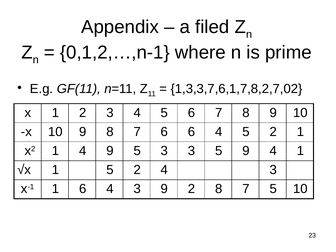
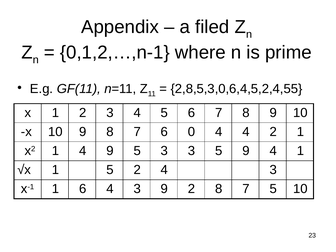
1,3,3,7,6,1,7,8,2,7,02: 1,3,3,7,6,1,7,8,2,7,02 -> 2,8,5,3,0,6,4,5,2,4,55 (236, 89)
6 6: 6 -> 0 (192, 132)
5: 5 -> 4 (246, 132)
